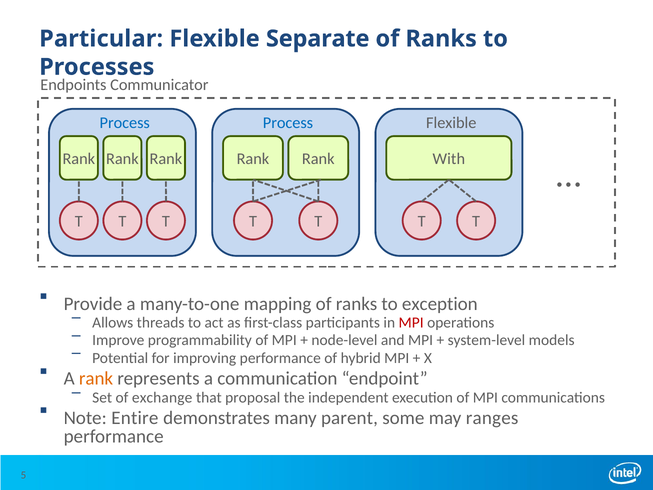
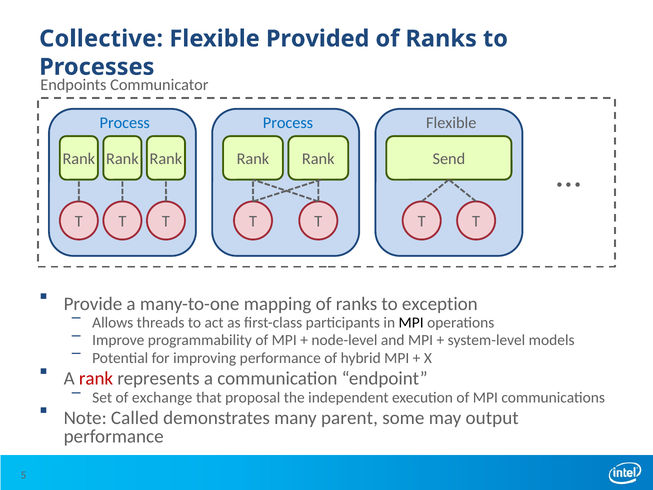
Particular: Particular -> Collective (101, 39)
Separate: Separate -> Provided (318, 39)
With: With -> Send (449, 159)
MPI colour: red -> black (411, 323)
rank colour: orange -> red (96, 378)
Entire: Entire -> Called (135, 418)
ranges: ranges -> output (492, 418)
